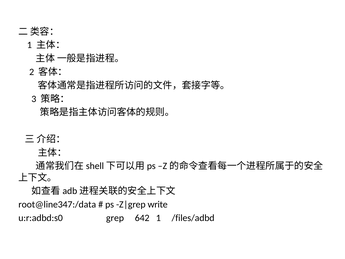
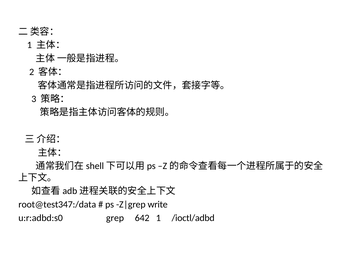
root@line347:/data: root@line347:/data -> root@test347:/data (57, 204)
/files/adbd: /files/adbd -> /ioctl/adbd (193, 218)
